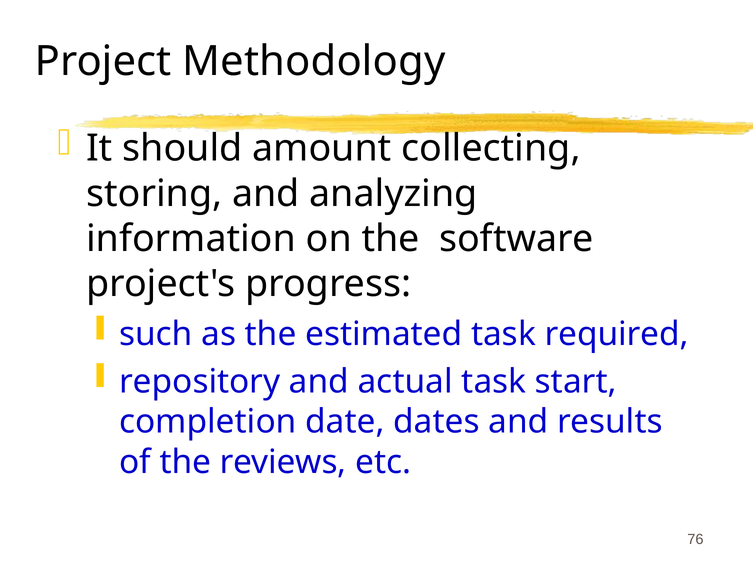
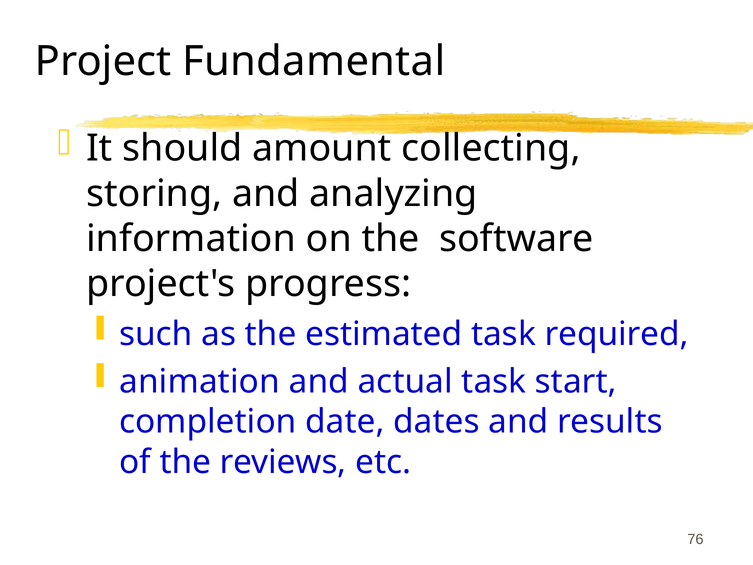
Methodology: Methodology -> Fundamental (314, 61)
repository: repository -> animation (200, 382)
